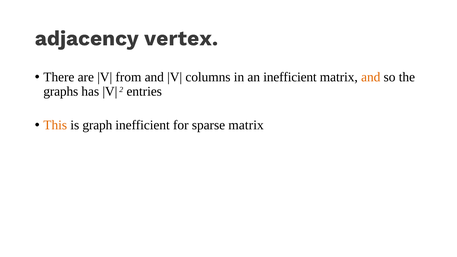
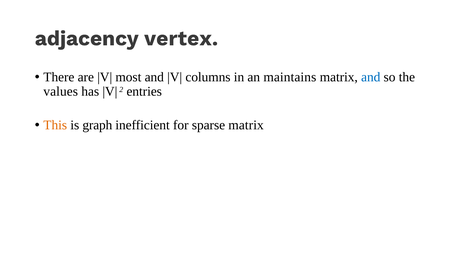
from: from -> most (128, 77)
an inefficient: inefficient -> maintains (290, 77)
and colour: orange -> blue (371, 77)
graphs: graphs -> values (61, 92)
